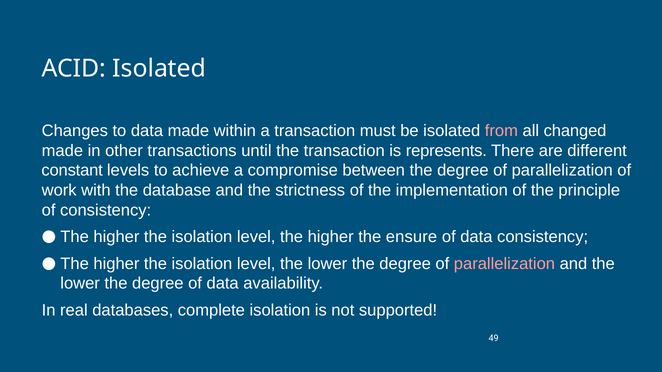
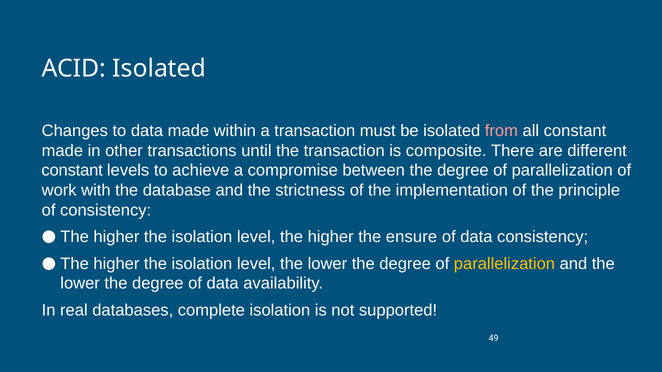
all changed: changed -> constant (575, 131)
represents: represents -> composite (446, 151)
parallelization colour: pink -> yellow (504, 264)
